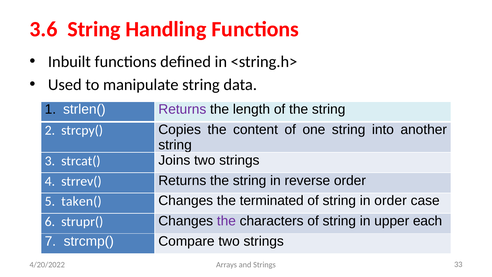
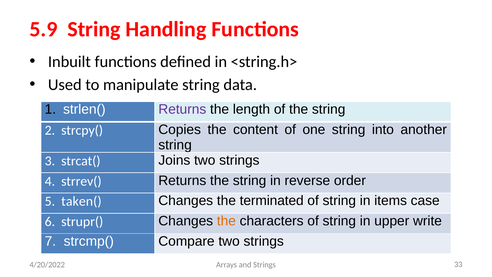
3.6: 3.6 -> 5.9 (43, 29)
in order: order -> items (391, 201)
the colour: purple -> orange (226, 221)
each: each -> write (427, 221)
